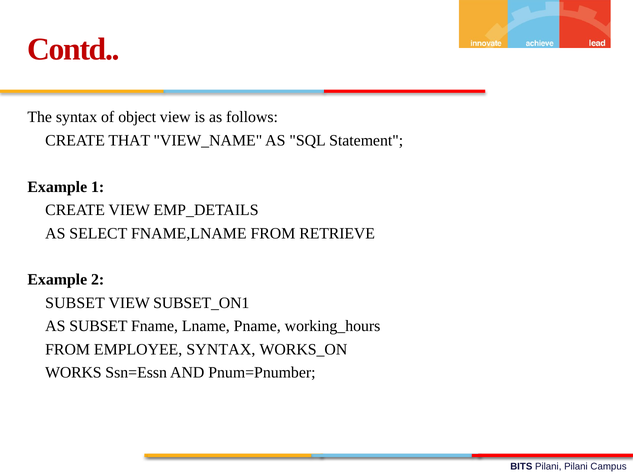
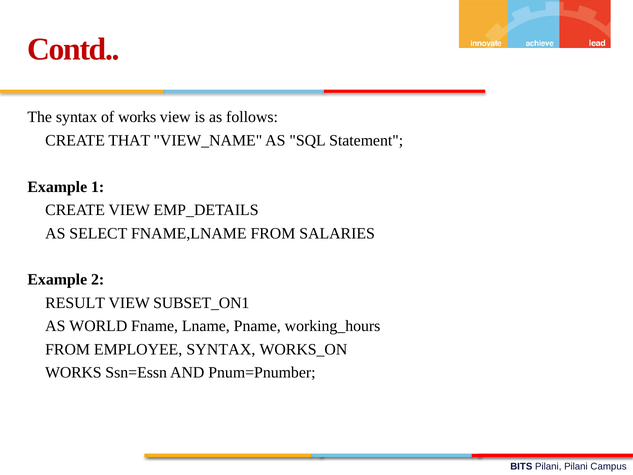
of object: object -> works (137, 117)
RETRIEVE: RETRIEVE -> SALARIES (337, 233)
SUBSET: SUBSET -> RESULT (75, 303)
AS SUBSET: SUBSET -> WORLD (98, 326)
